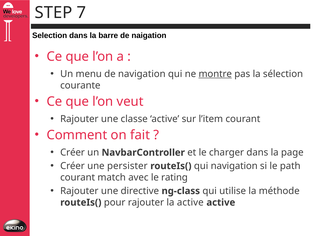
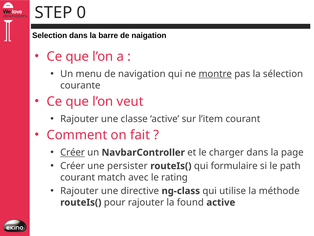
7: 7 -> 0 (81, 13)
Créer underline: none -> present (73, 152)
qui navigation: navigation -> formulaire (234, 166)
la active: active -> found (190, 202)
